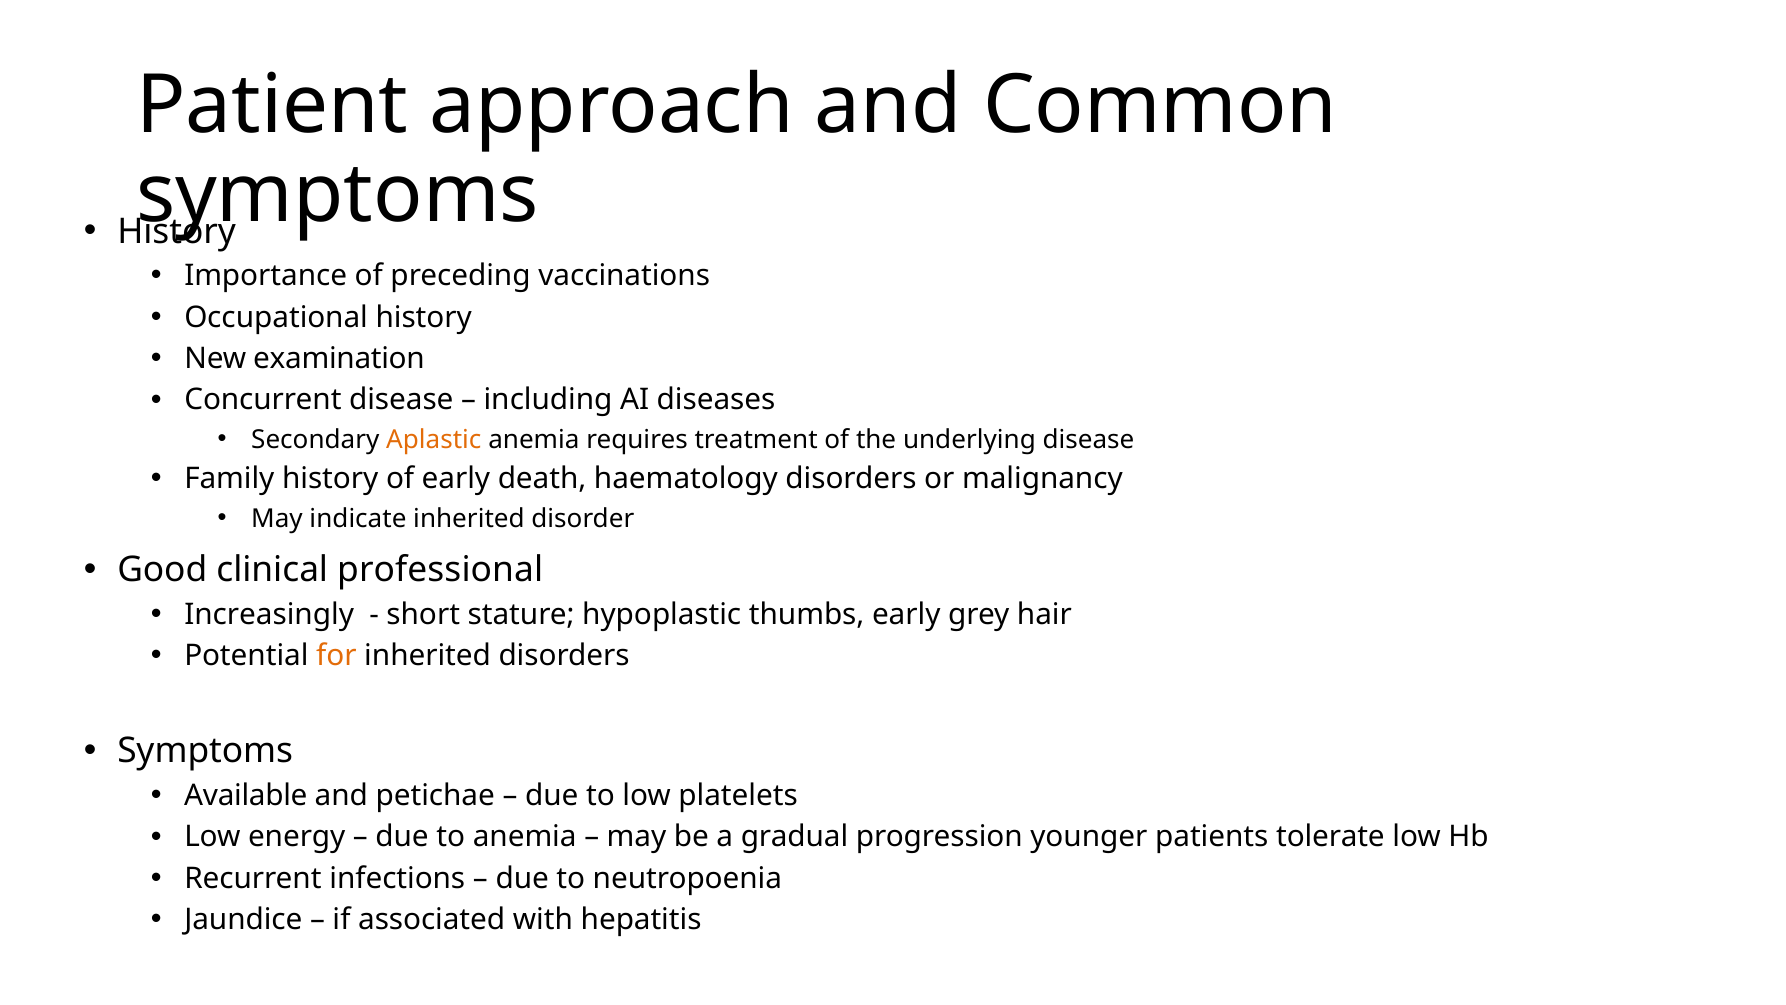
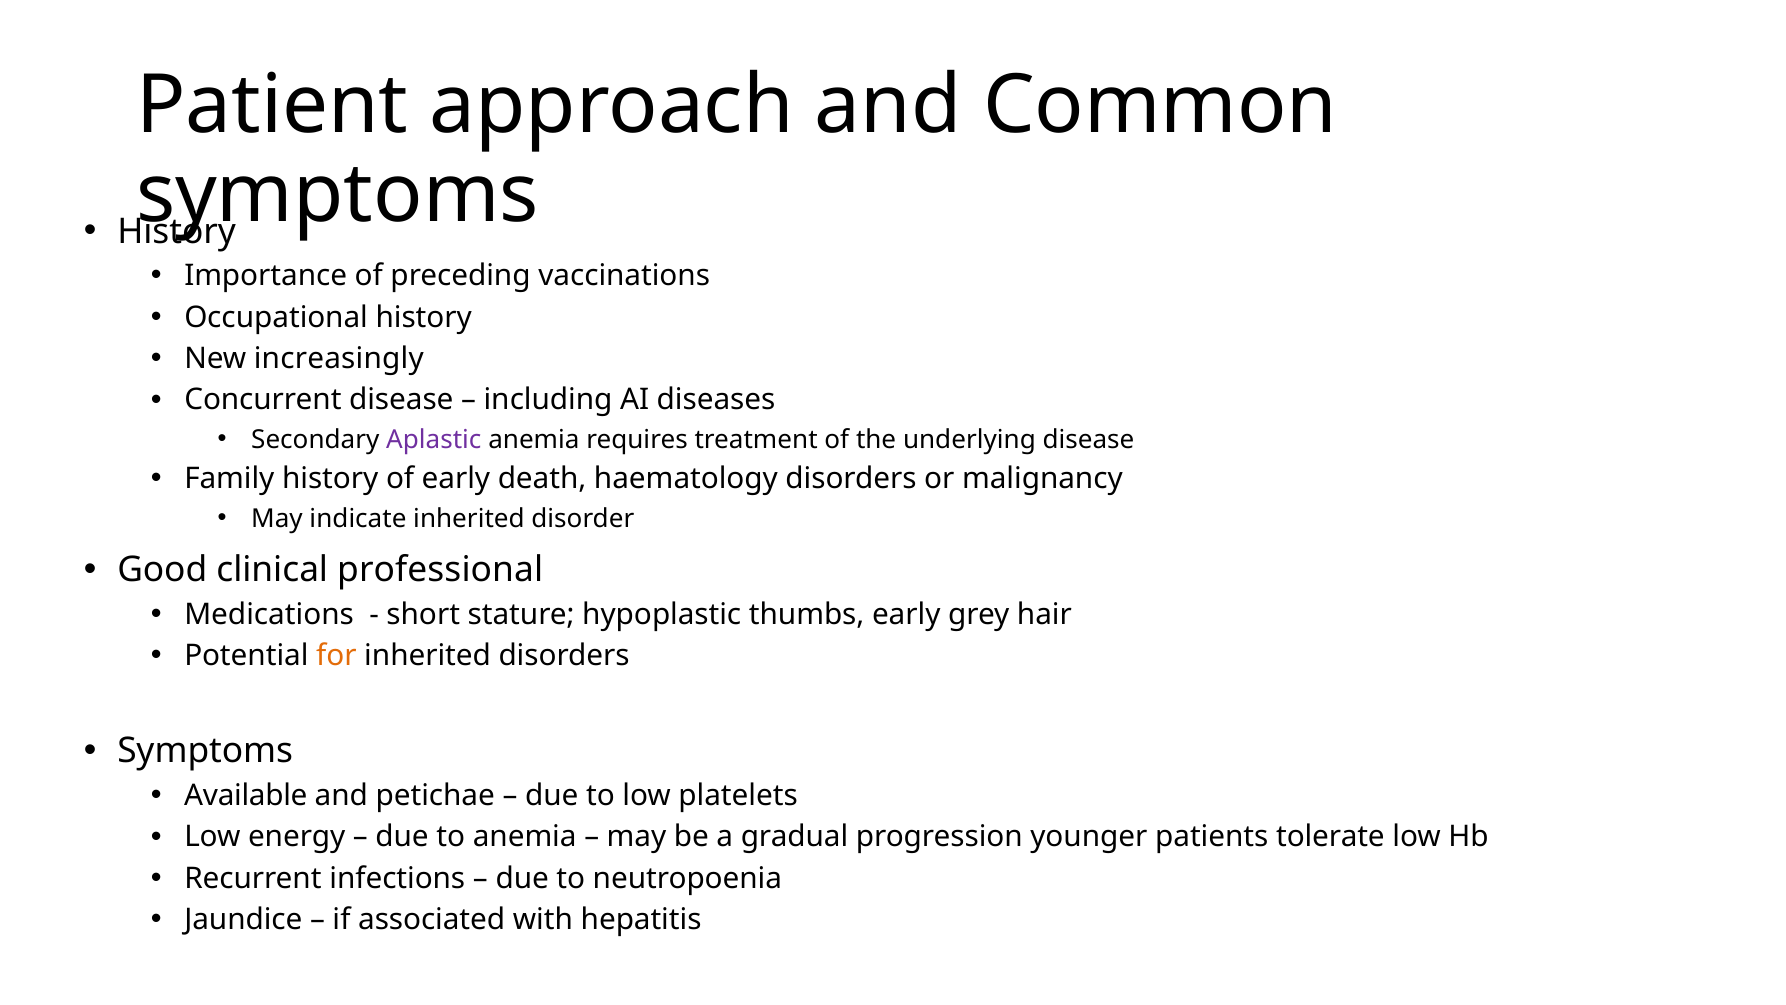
examination: examination -> increasingly (339, 359)
Aplastic colour: orange -> purple (434, 439)
Increasingly: Increasingly -> Medications (269, 614)
